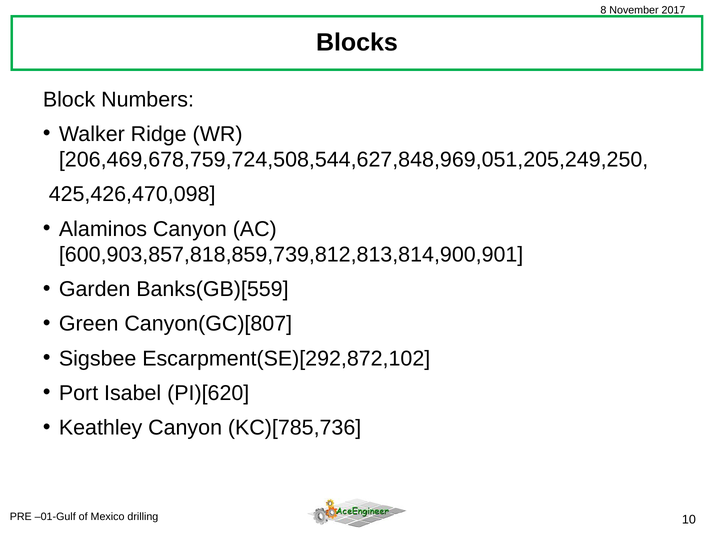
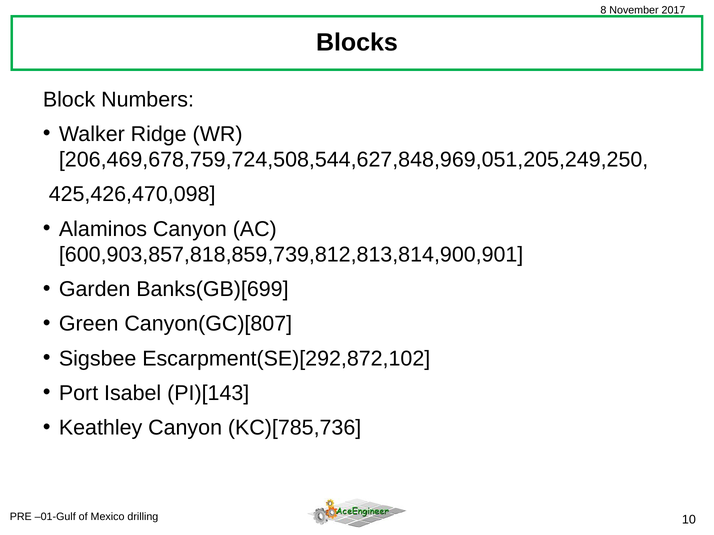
Banks(GB)[559: Banks(GB)[559 -> Banks(GB)[699 (212, 290)
PI)[620: PI)[620 -> PI)[143 (208, 393)
